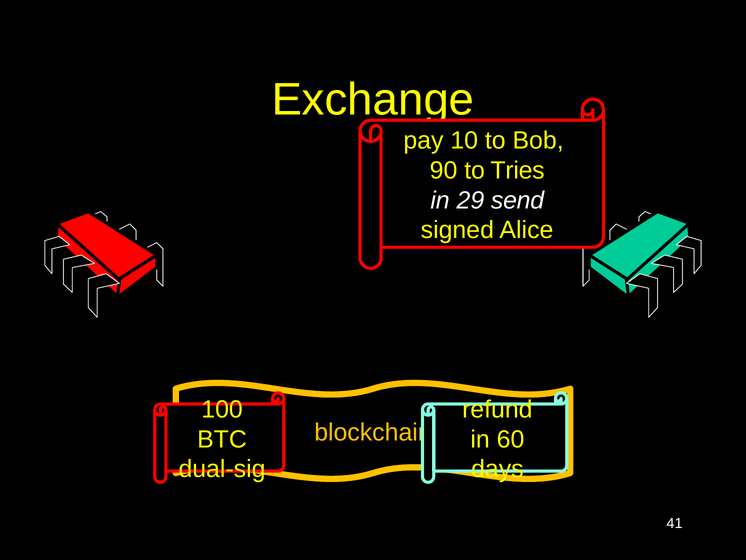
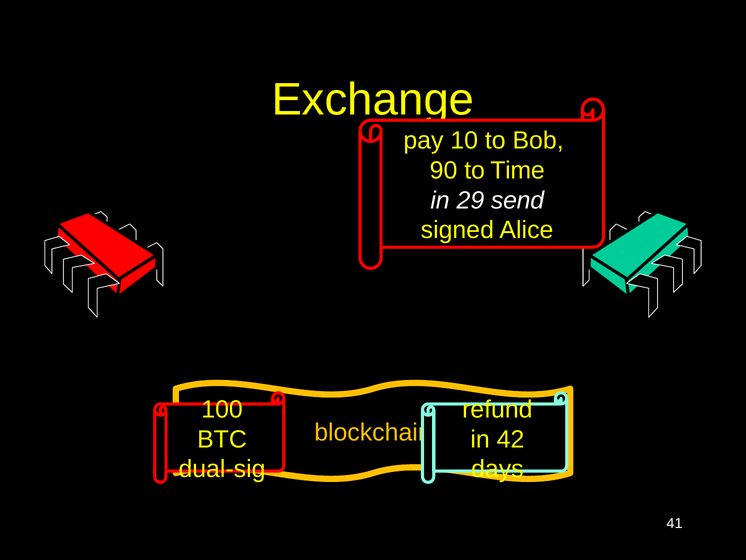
Tries: Tries -> Time (518, 170)
60: 60 -> 42 (511, 439)
